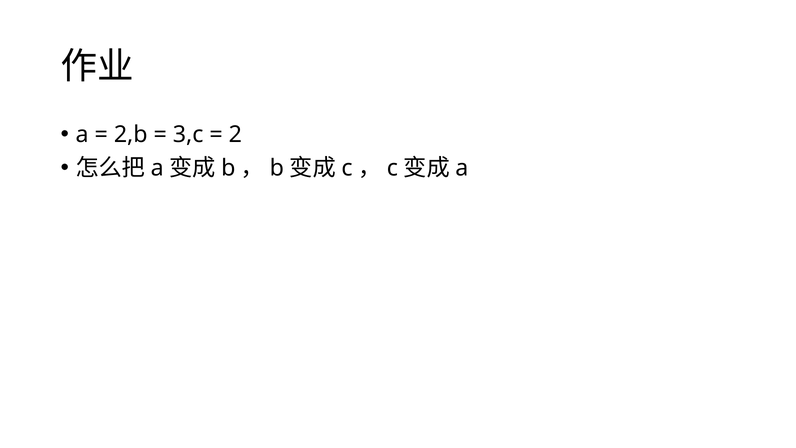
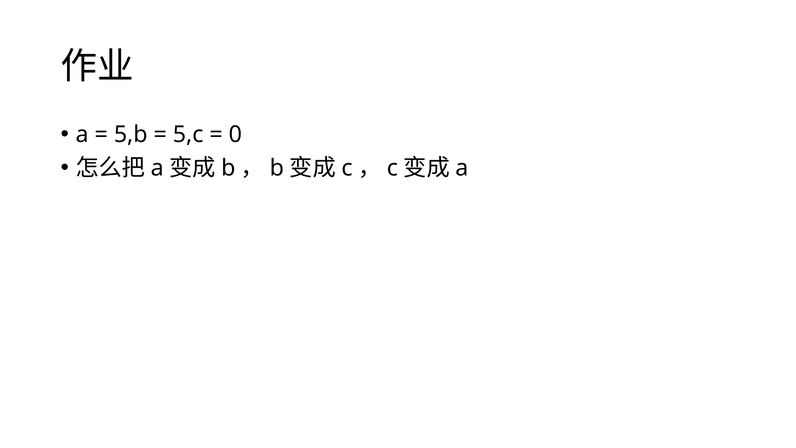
2,b: 2,b -> 5,b (131, 135)
3,c: 3,c -> 5,c (188, 135)
2: 2 -> 0 (235, 135)
